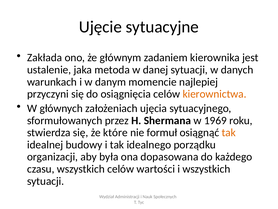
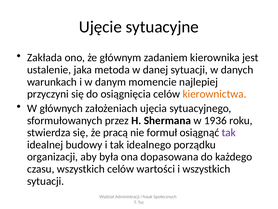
1969: 1969 -> 1936 (215, 120)
które: które -> pracą (115, 132)
tak colour: orange -> purple (229, 132)
